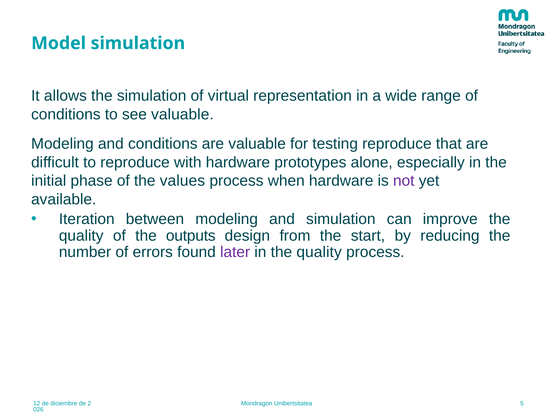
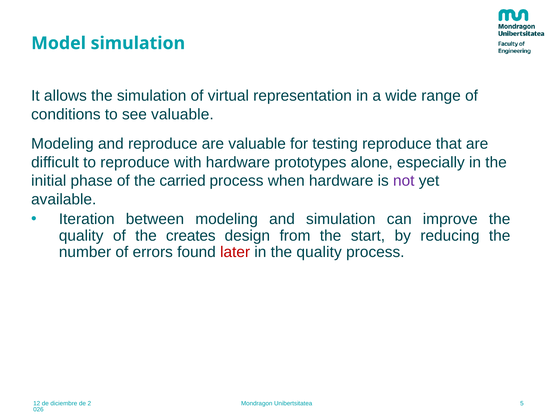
and conditions: conditions -> reproduce (163, 144)
values: values -> carried (183, 181)
outputs: outputs -> creates (191, 236)
later colour: purple -> red (235, 252)
